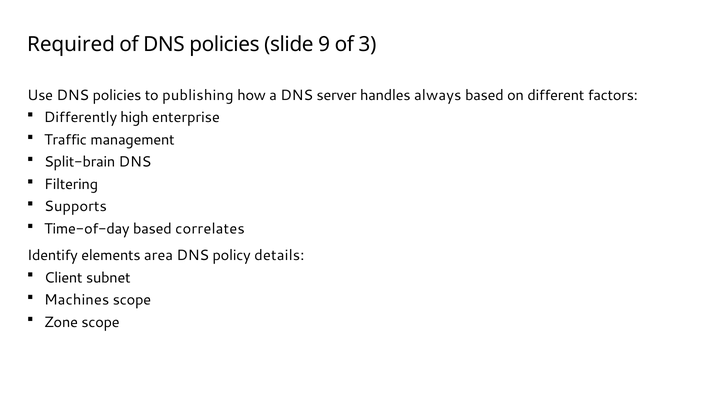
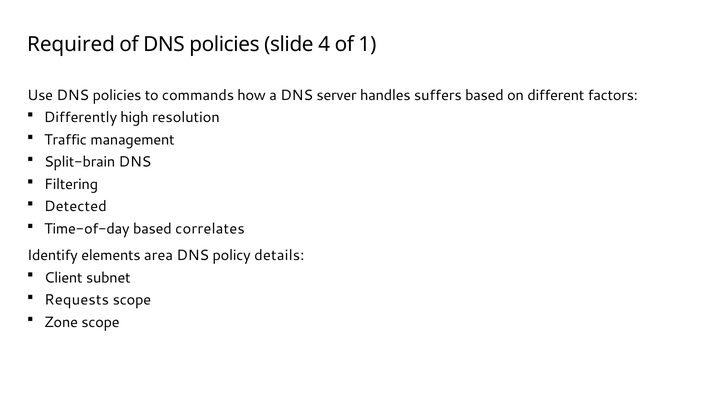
9: 9 -> 4 (324, 44)
3: 3 -> 1 (367, 44)
publishing: publishing -> commands (198, 95)
always: always -> suffers (438, 95)
enterprise: enterprise -> resolution (186, 117)
Supports: Supports -> Detected (75, 206)
Machines: Machines -> Requests (77, 300)
